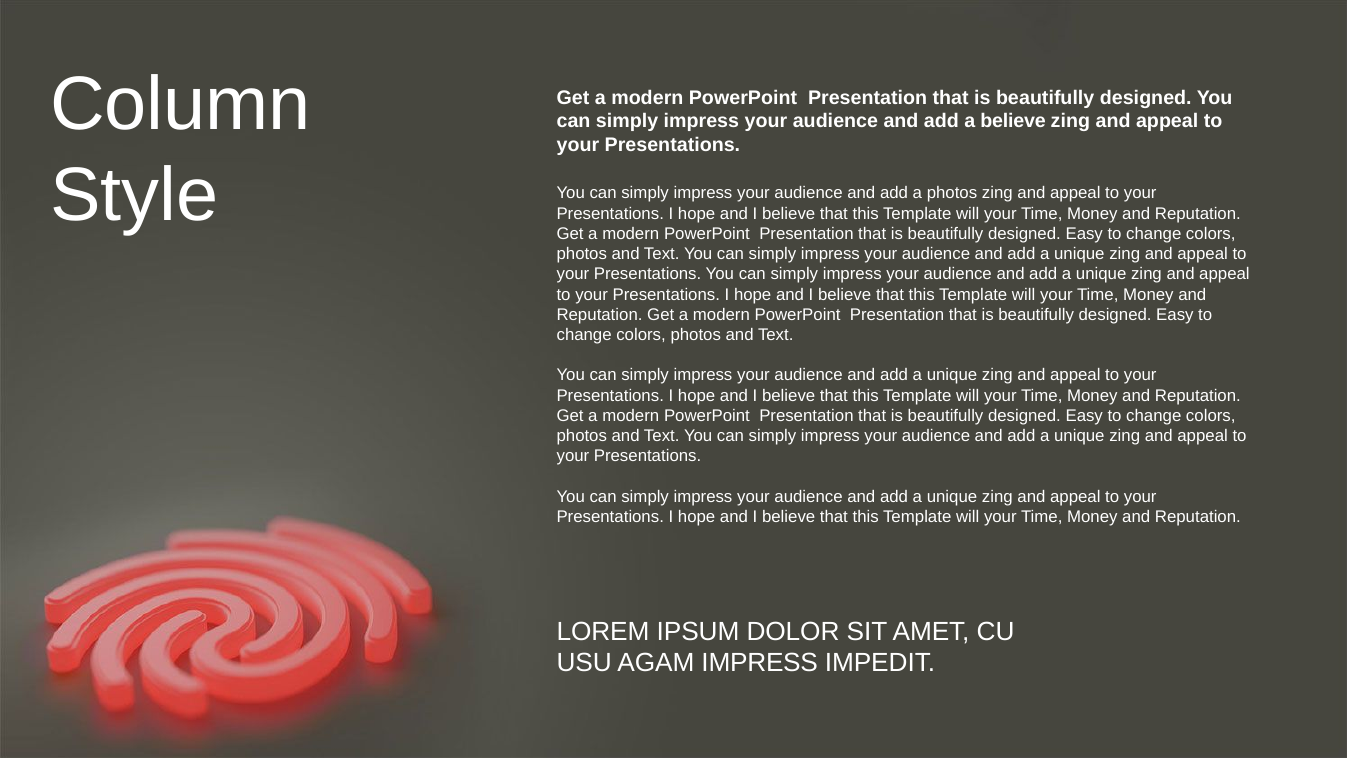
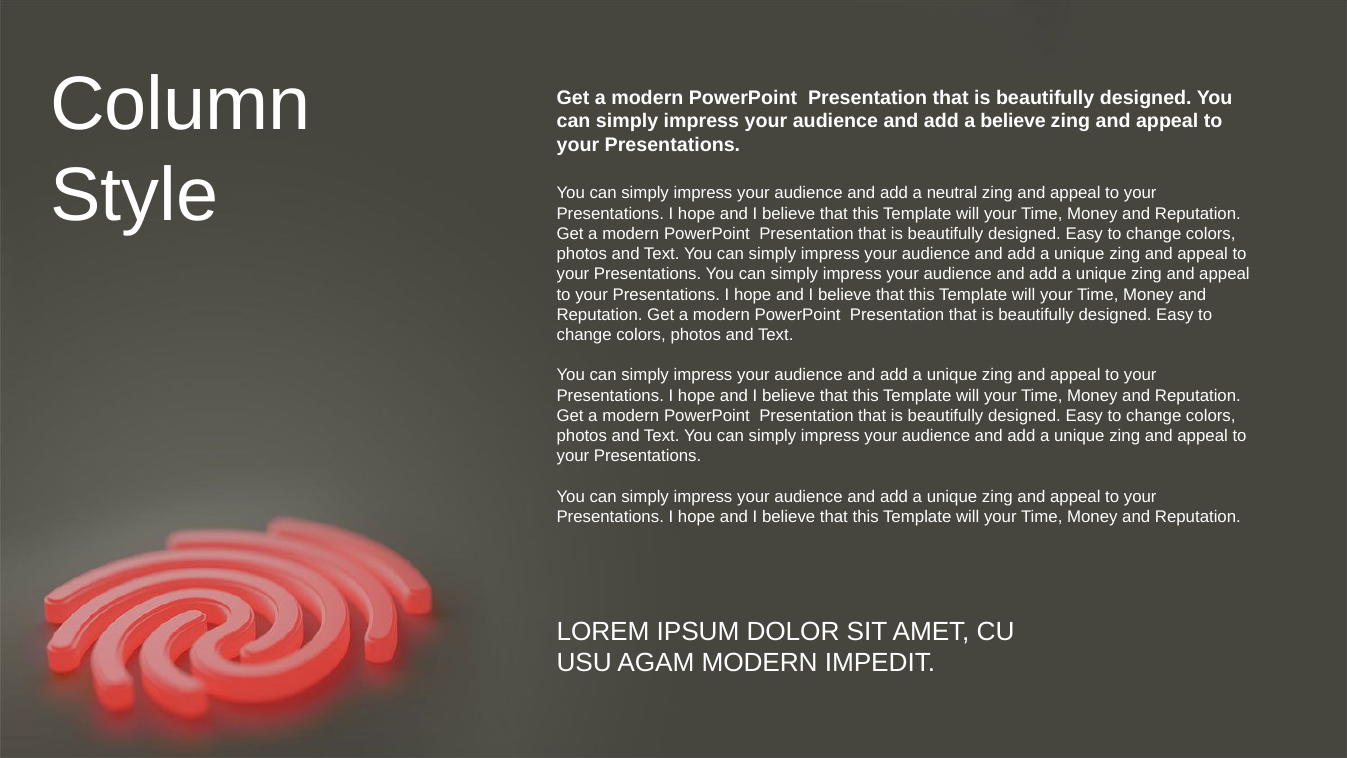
a photos: photos -> neutral (952, 193)
AGAM IMPRESS: IMPRESS -> MODERN (760, 663)
